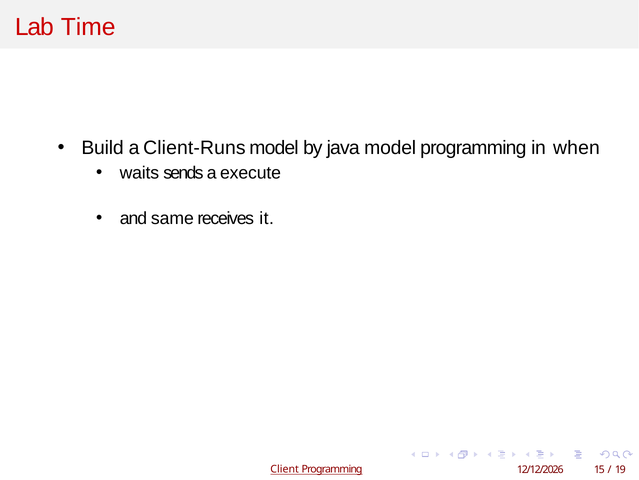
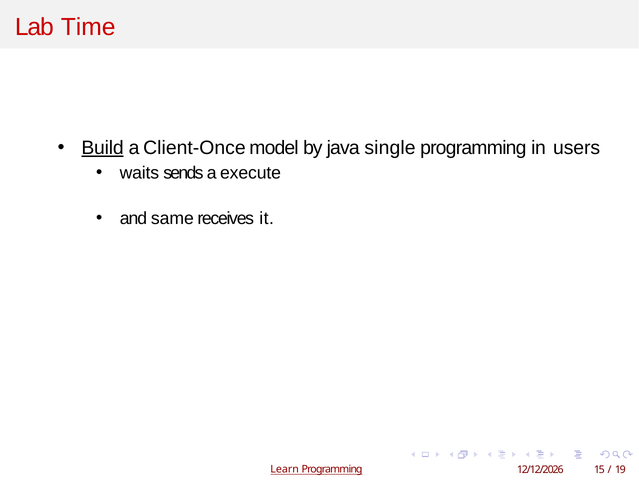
Build underline: none -> present (103, 148)
Client-Runs: Client-Runs -> Client-Once (194, 148)
java model: model -> single (390, 148)
when: when -> users (577, 148)
Client: Client -> Learn (285, 469)
